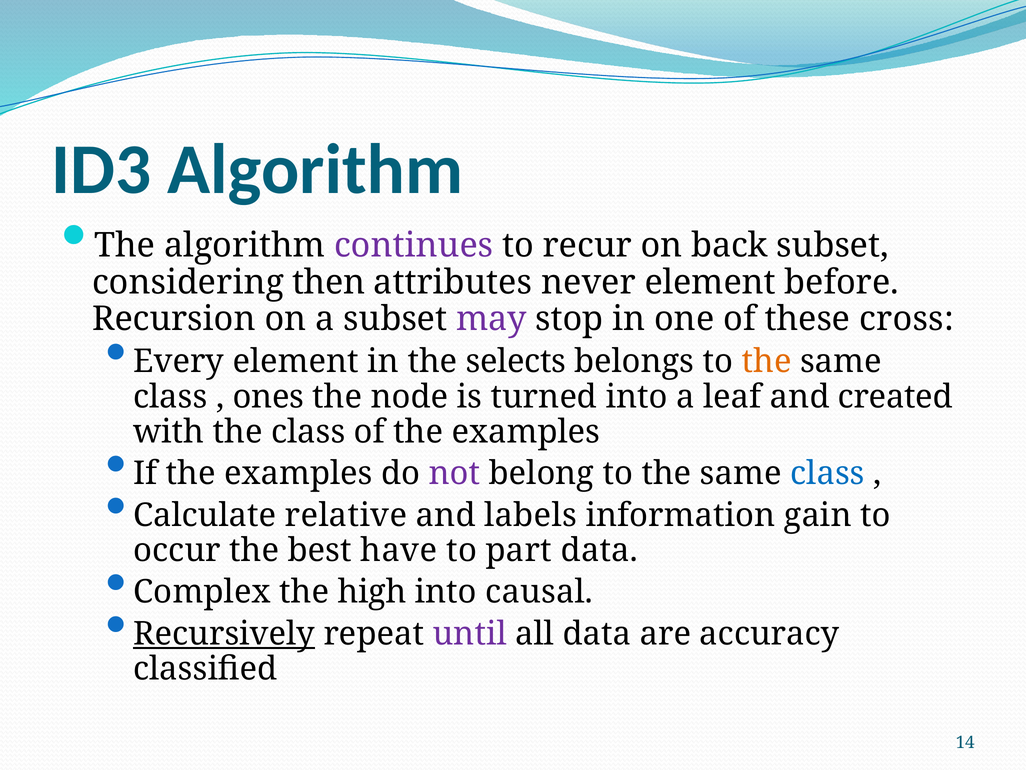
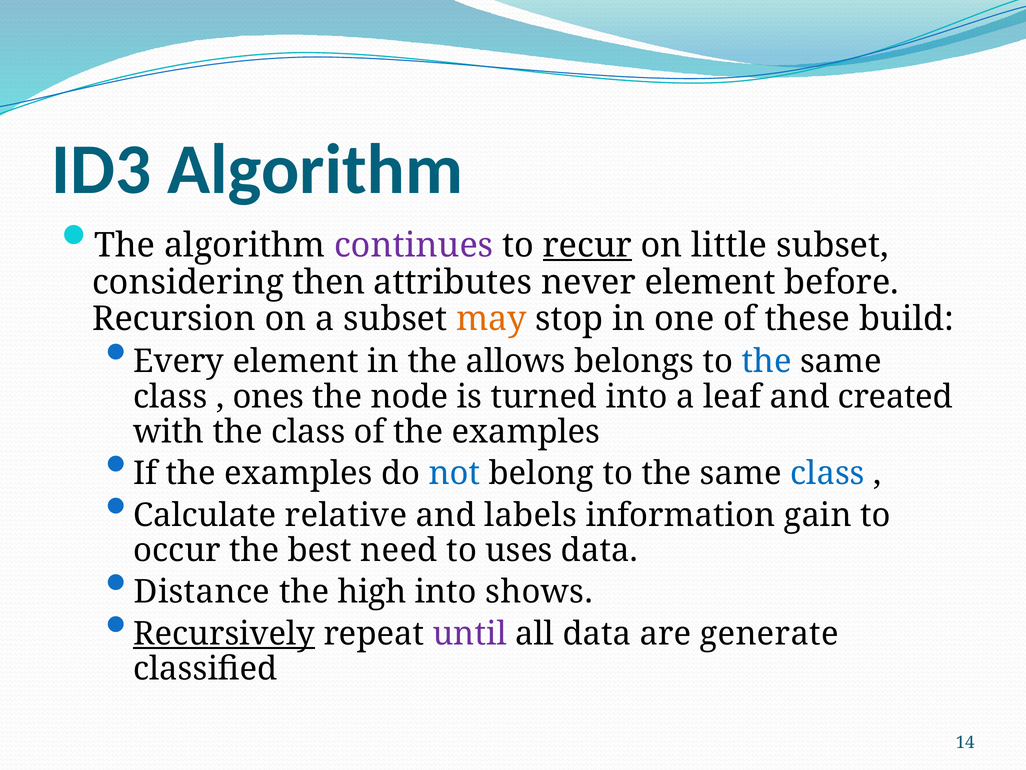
recur underline: none -> present (587, 245)
back: back -> little (729, 245)
may colour: purple -> orange (491, 319)
cross: cross -> build (907, 319)
selects: selects -> allows (516, 361)
the colour: orange -> blue (767, 361)
not colour: purple -> blue (454, 473)
have: have -> need (399, 550)
part: part -> uses (519, 550)
Complex: Complex -> Distance (202, 592)
causal: causal -> shows (539, 592)
accuracy: accuracy -> generate (769, 633)
